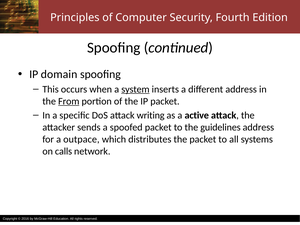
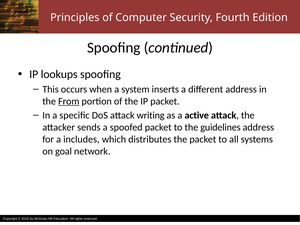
domain: domain -> lookups (59, 74)
system underline: present -> none (135, 89)
outpace: outpace -> includes (81, 139)
calls: calls -> goal (64, 151)
